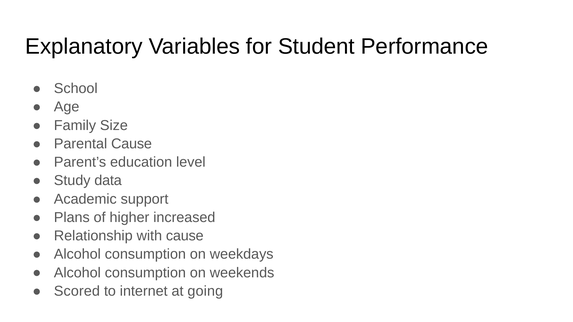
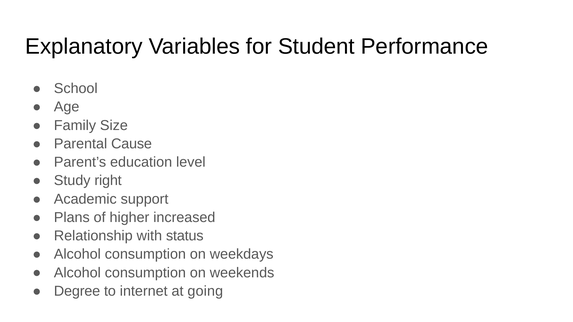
data: data -> right (108, 181)
with cause: cause -> status (185, 236)
Scored: Scored -> Degree (77, 291)
